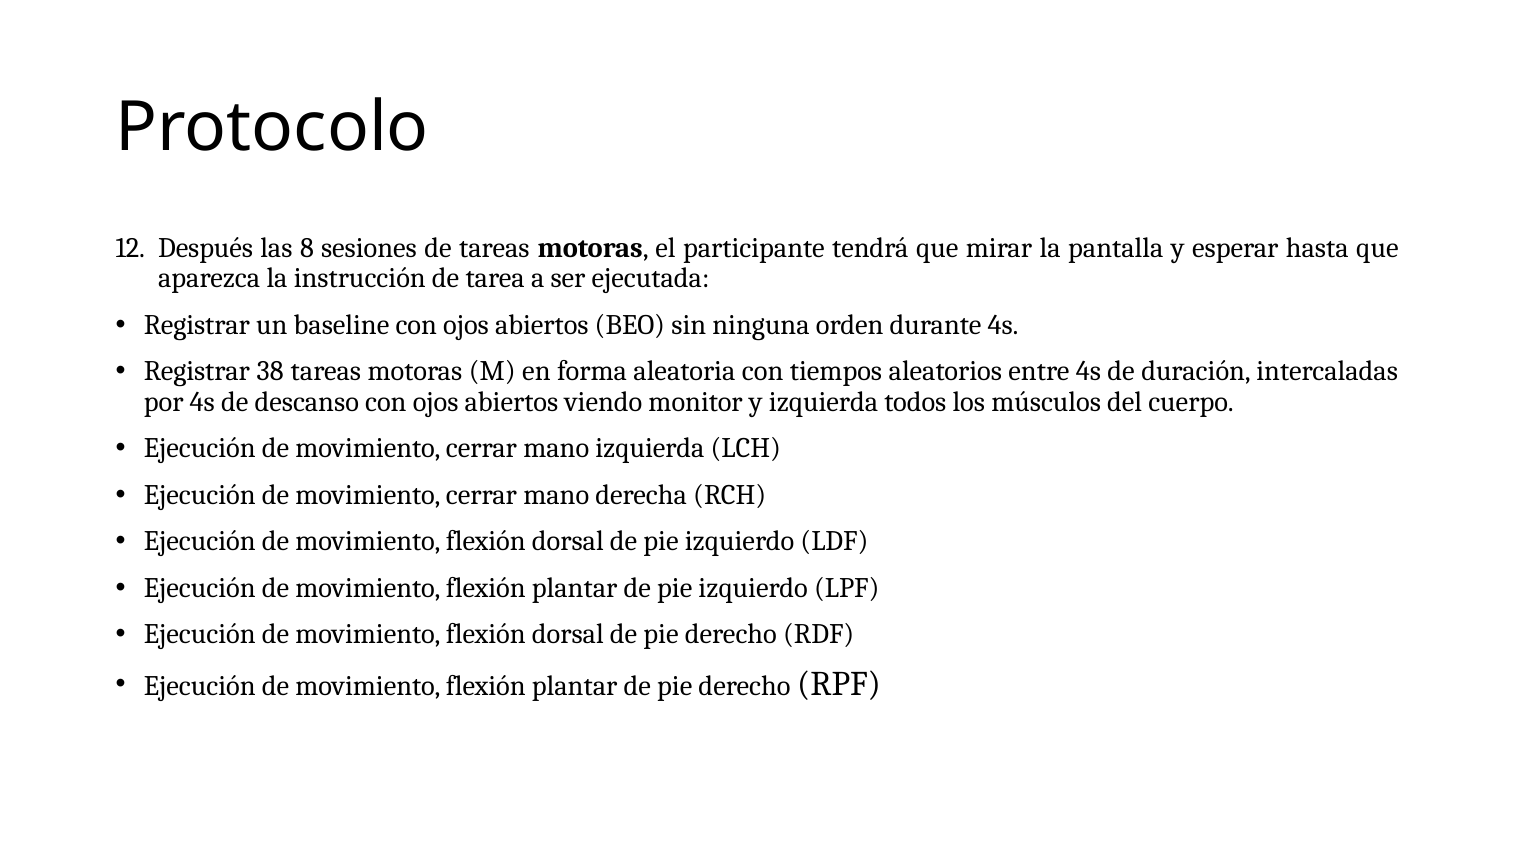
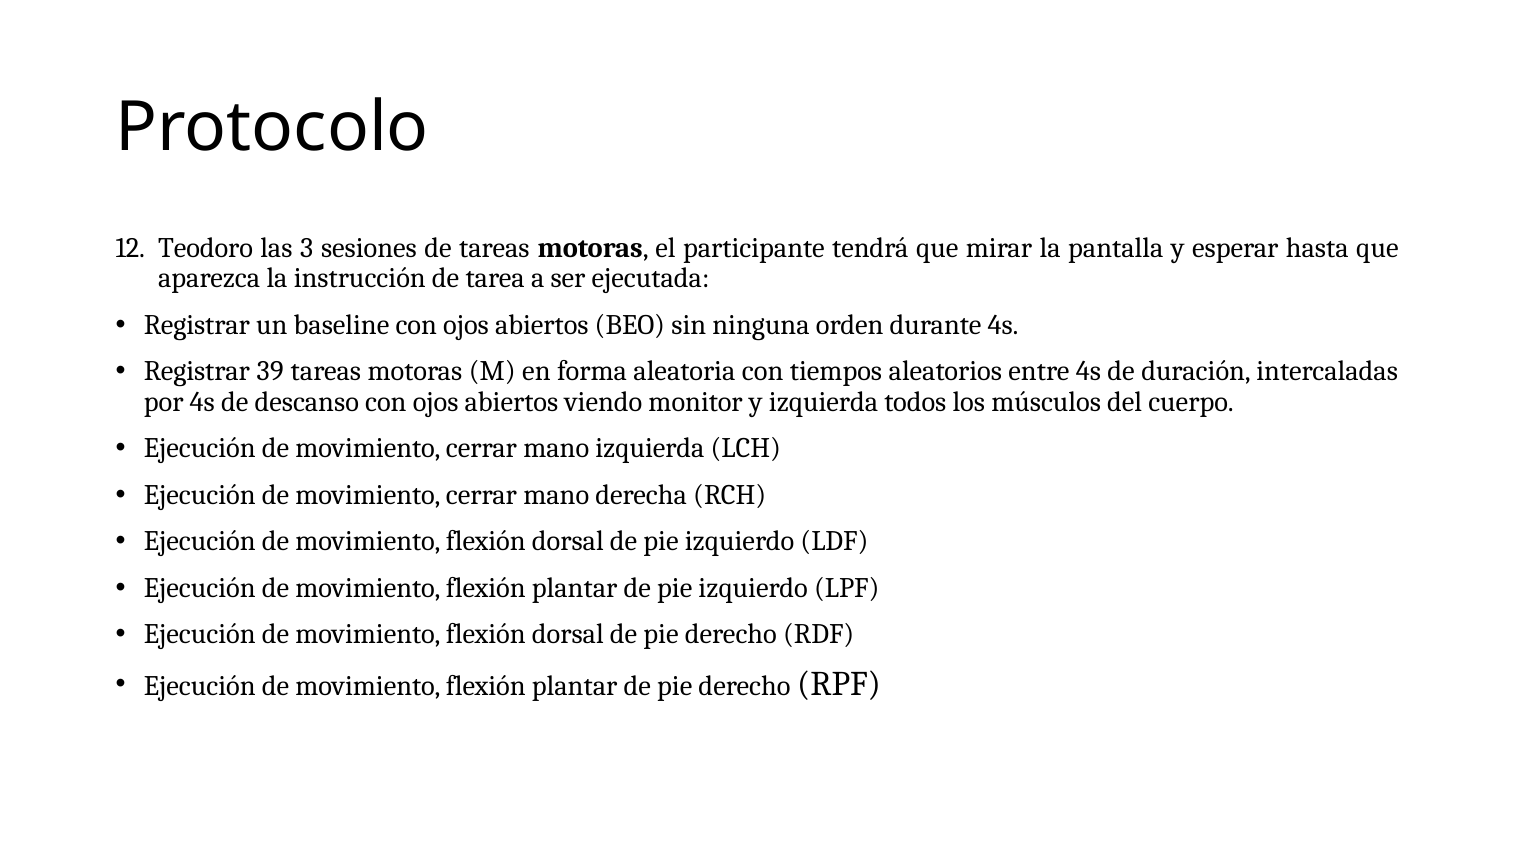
Después: Después -> Teodoro (206, 248)
8: 8 -> 3 (307, 248)
38: 38 -> 39 (270, 371)
